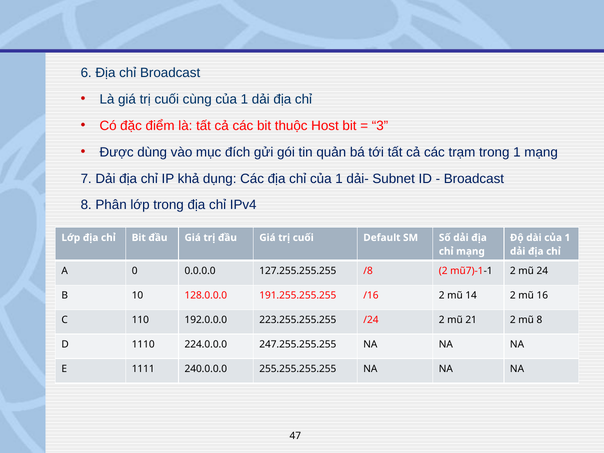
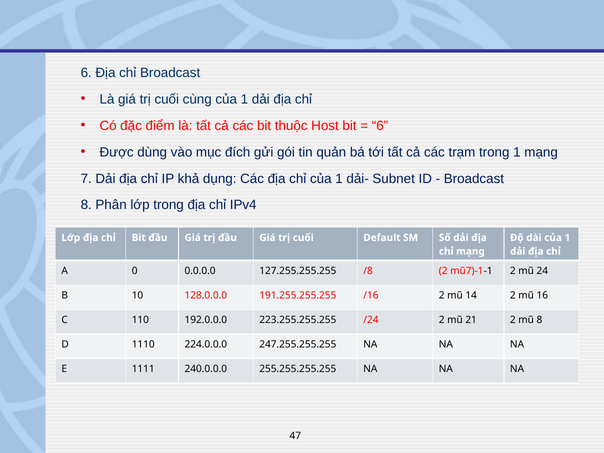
3: 3 -> 6 (380, 126)
